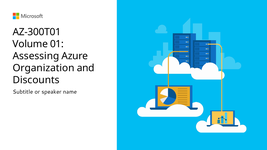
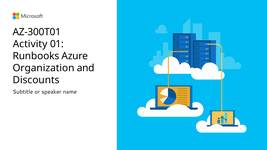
Volume: Volume -> Activity (30, 44)
Assessing: Assessing -> Runbooks (36, 56)
